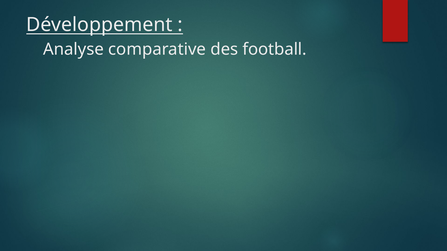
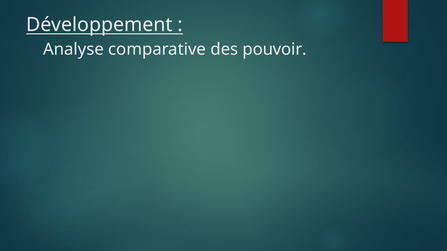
football: football -> pouvoir (275, 49)
